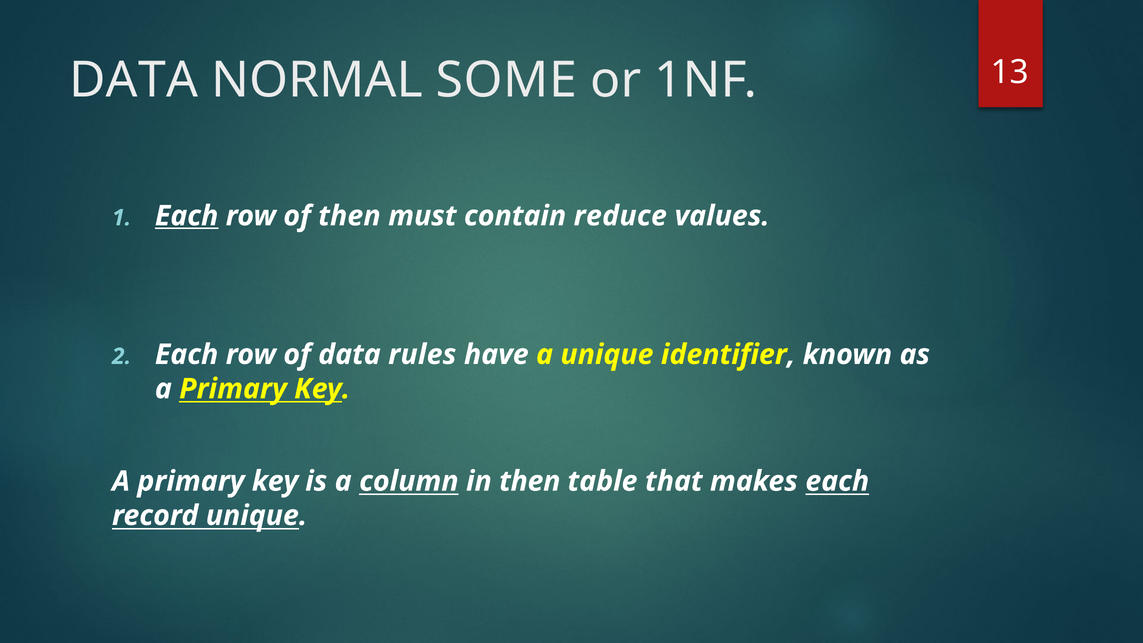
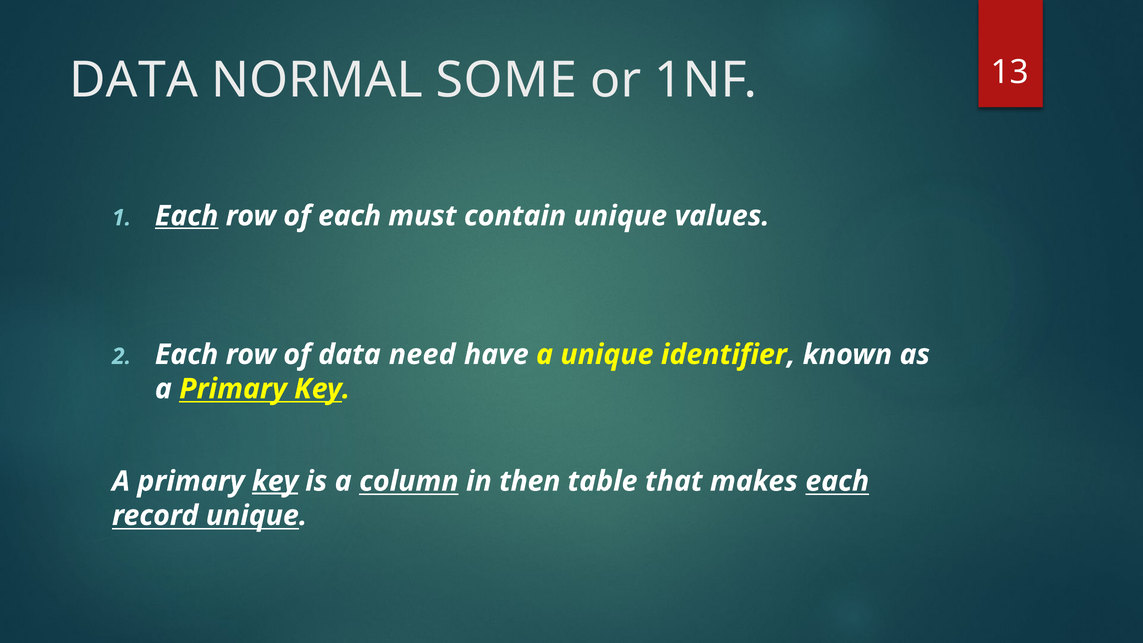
of then: then -> each (350, 216)
contain reduce: reduce -> unique (620, 216)
rules: rules -> need (422, 355)
key underline: none -> present (275, 481)
